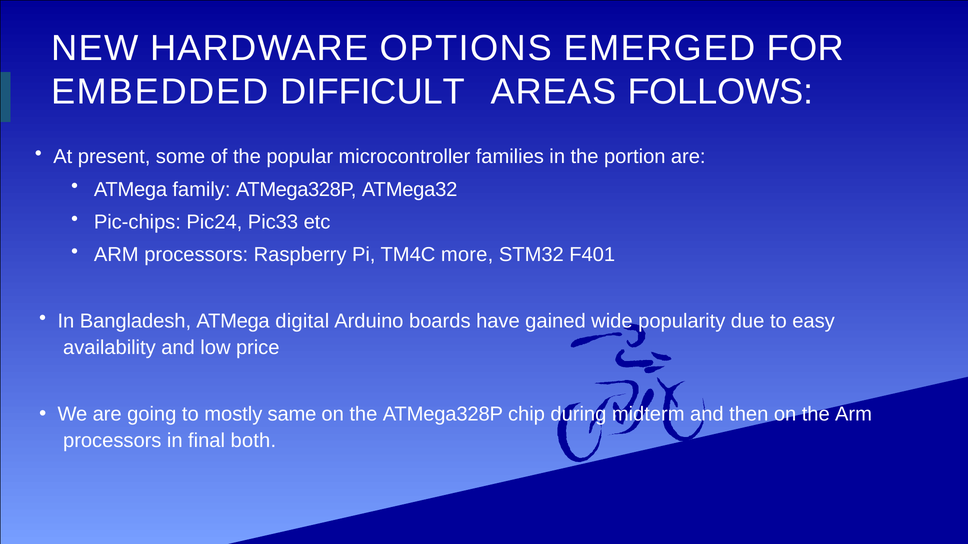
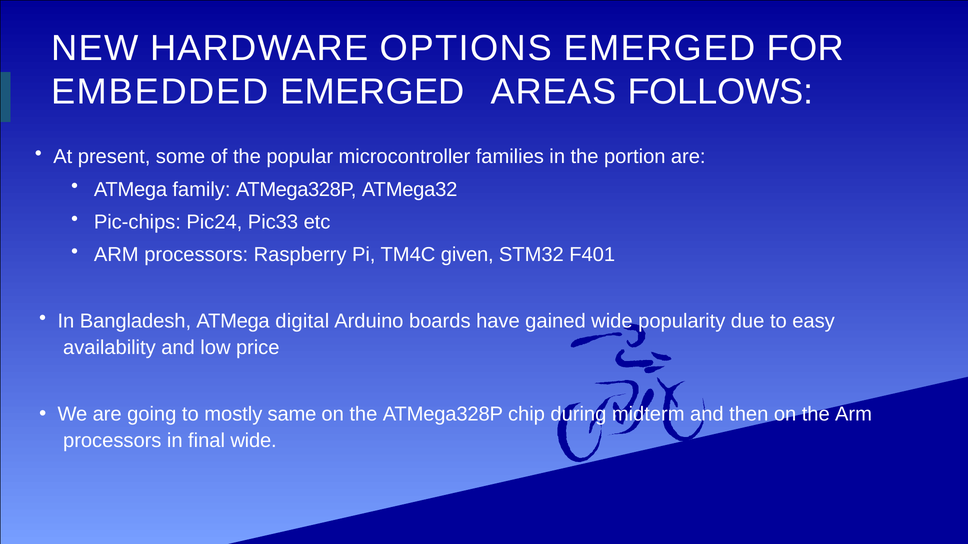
EMBEDDED DIFFICULT: DIFFICULT -> EMERGED (373, 92)
more: more -> given (467, 255)
final both: both -> wide (254, 441)
